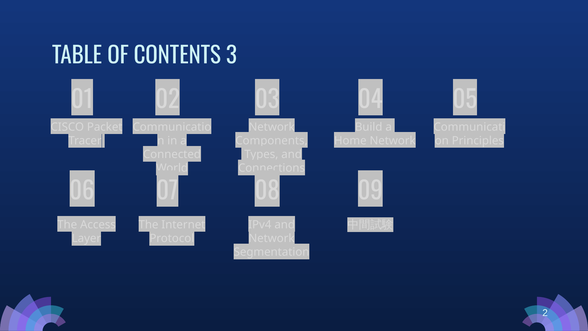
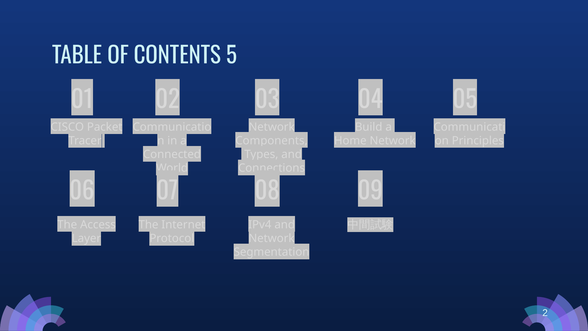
3: 3 -> 5 (232, 56)
